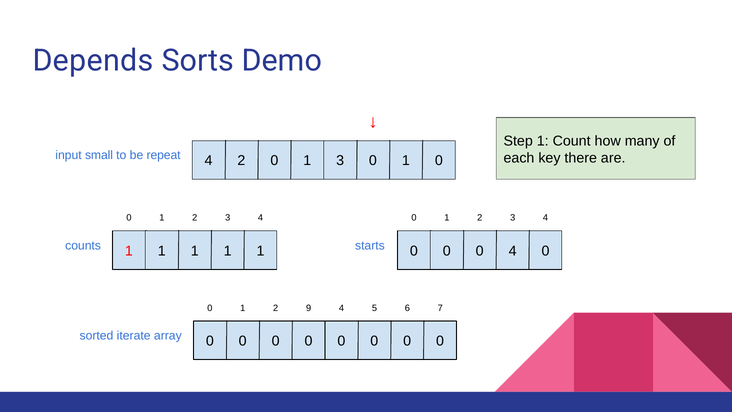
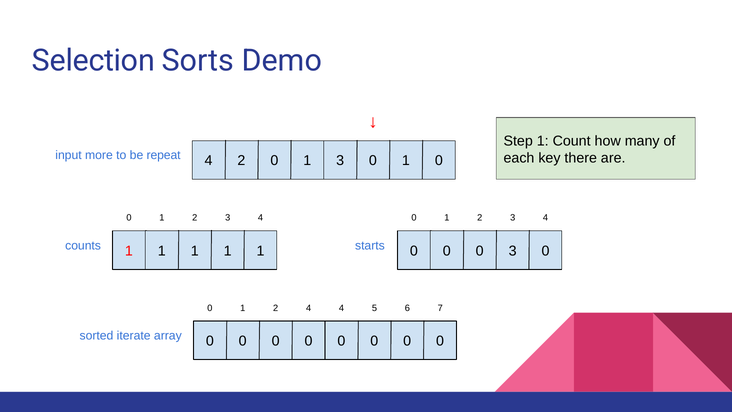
Depends: Depends -> Selection (93, 61)
small: small -> more (99, 155)
0 0 4: 4 -> 3 (513, 251)
2 9: 9 -> 4 (309, 308)
